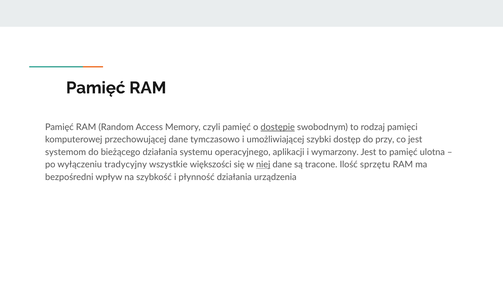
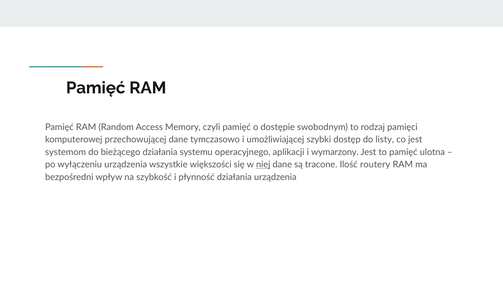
dostępie underline: present -> none (278, 127)
przy: przy -> listy (385, 140)
wyłączeniu tradycyjny: tradycyjny -> urządzenia (126, 165)
sprzętu: sprzętu -> routery (375, 165)
